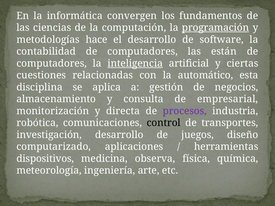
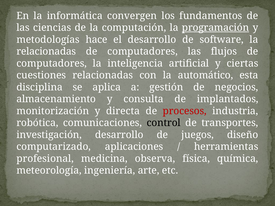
contabilidad: contabilidad -> relacionadas (46, 52)
están: están -> flujos (224, 52)
inteligencia underline: present -> none (135, 63)
empresarial: empresarial -> implantados (228, 99)
procesos colour: purple -> red (185, 111)
dispositivos: dispositivos -> profesional (45, 159)
